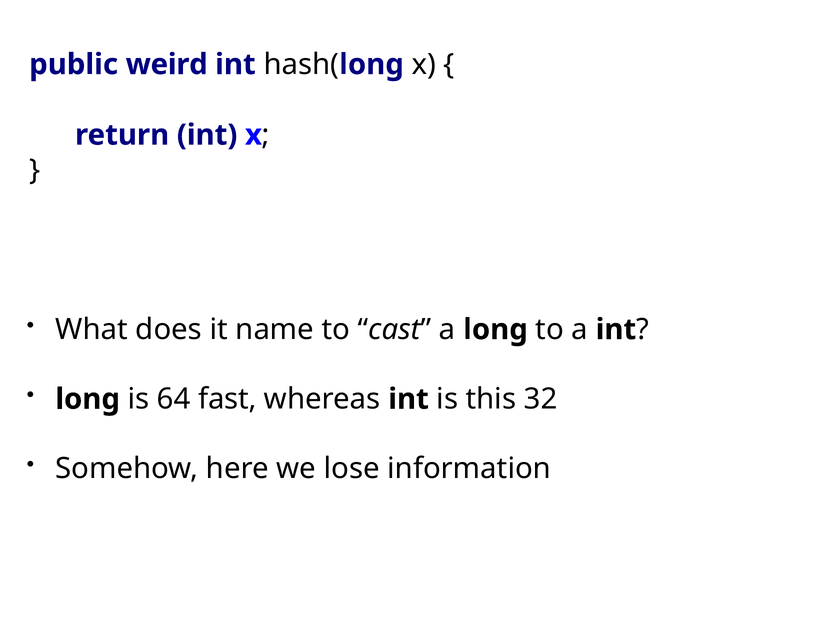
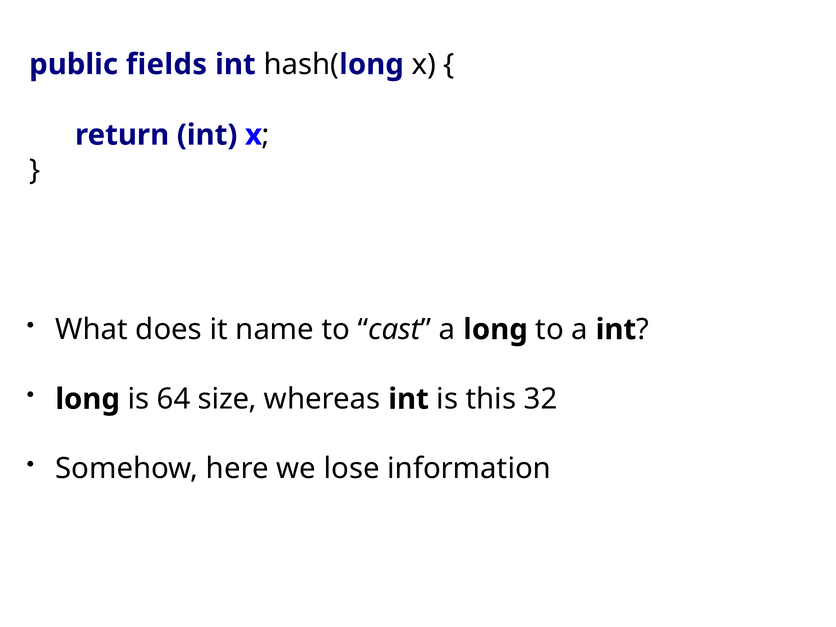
weird: weird -> fields (166, 64)
fast: fast -> size (227, 399)
